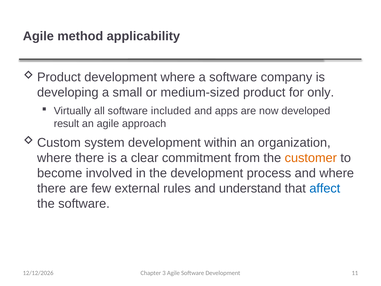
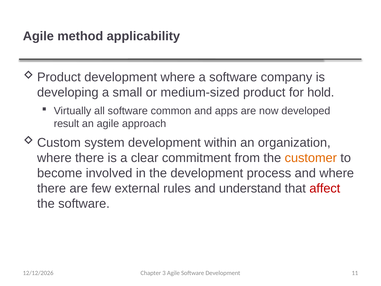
only: only -> hold (321, 92)
included: included -> common (171, 111)
affect colour: blue -> red (325, 188)
